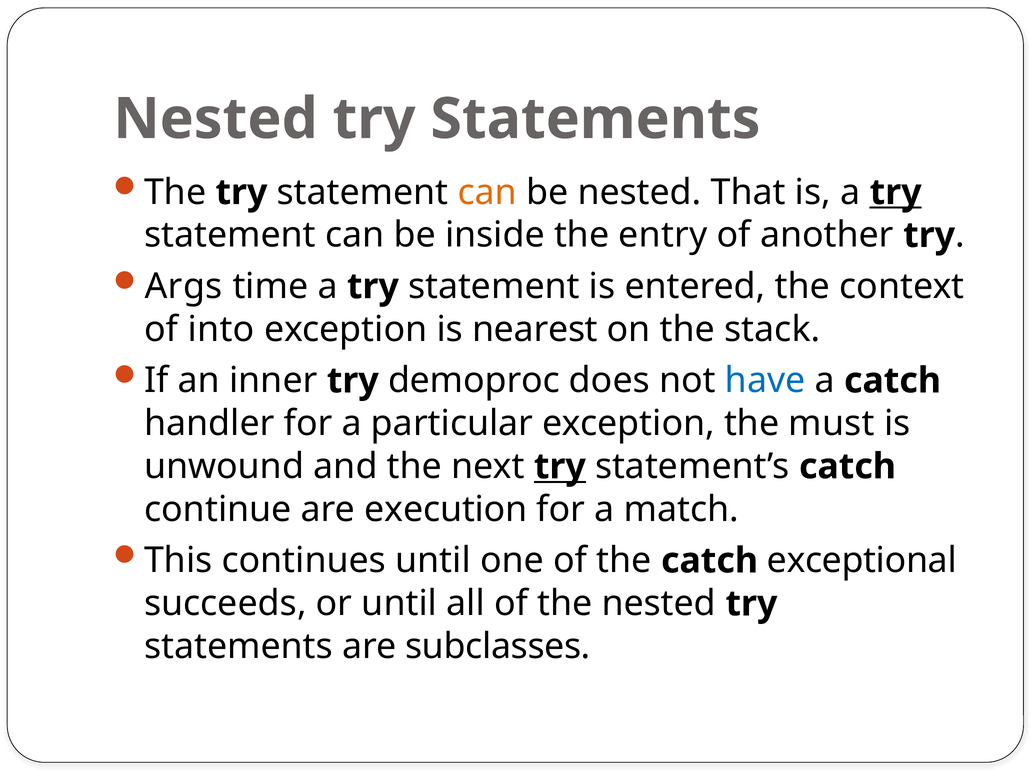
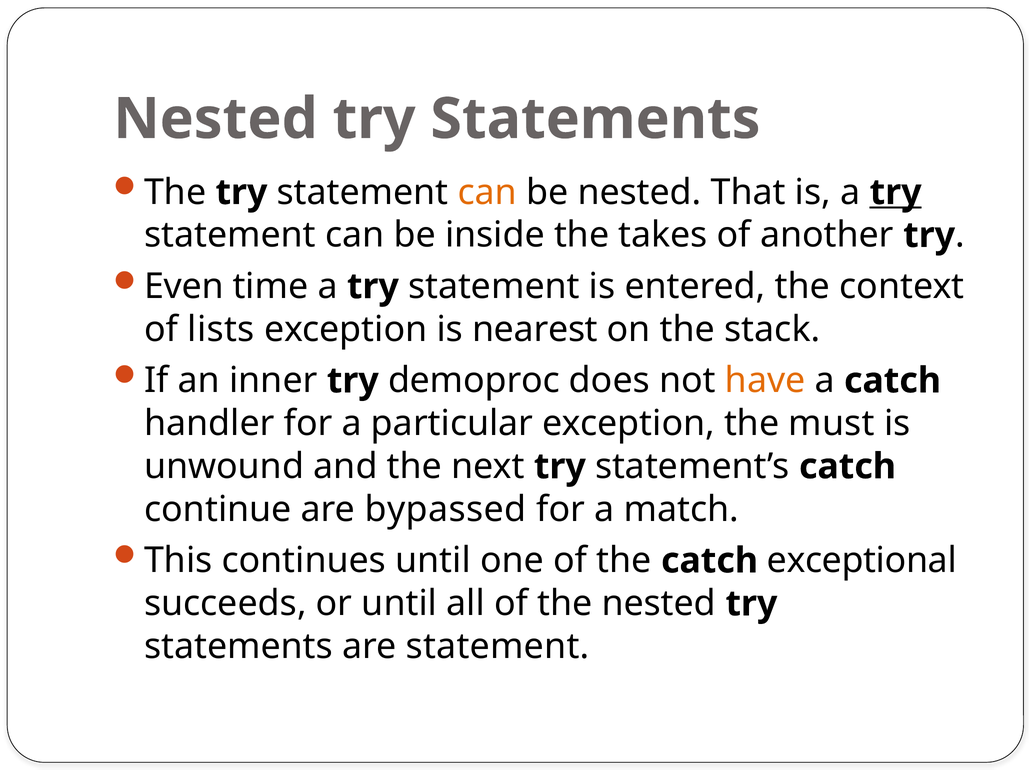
entry: entry -> takes (663, 235)
Args: Args -> Even (184, 287)
into: into -> lists (221, 329)
have colour: blue -> orange (765, 381)
try underline: present -> none (560, 467)
execution: execution -> bypassed (446, 510)
are subclasses: subclasses -> statement (498, 647)
